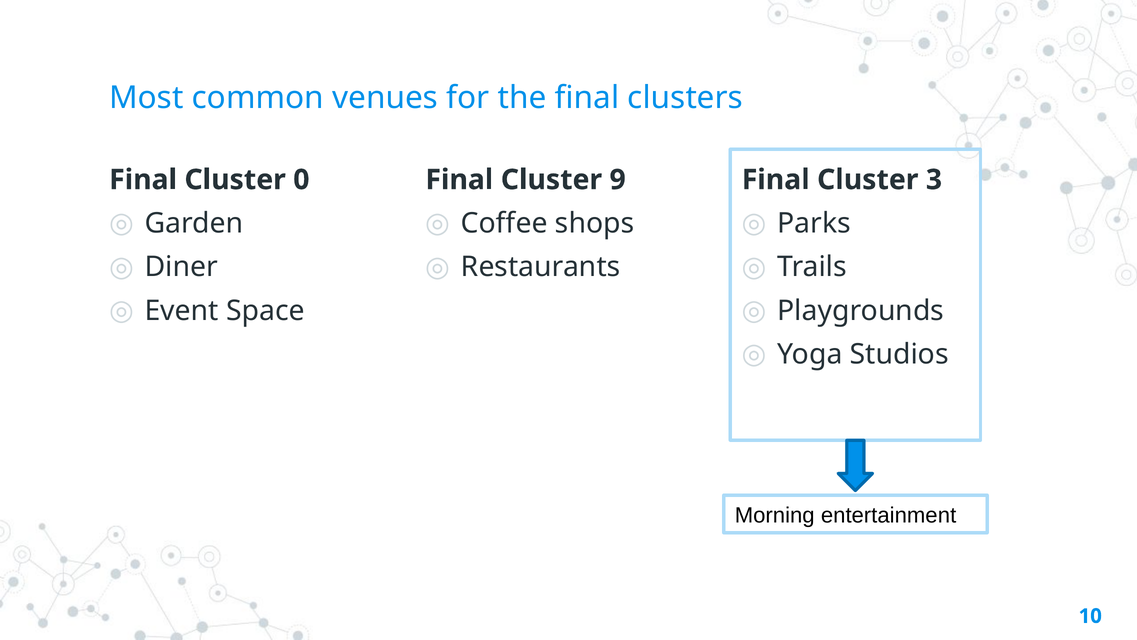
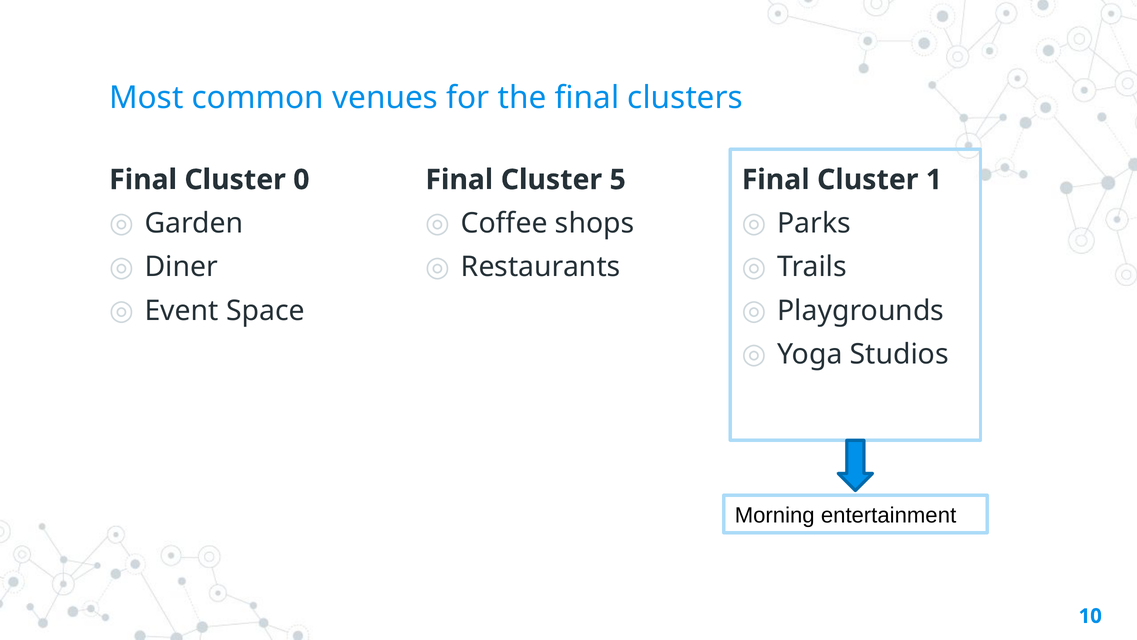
9: 9 -> 5 (618, 180)
3: 3 -> 1 (934, 180)
